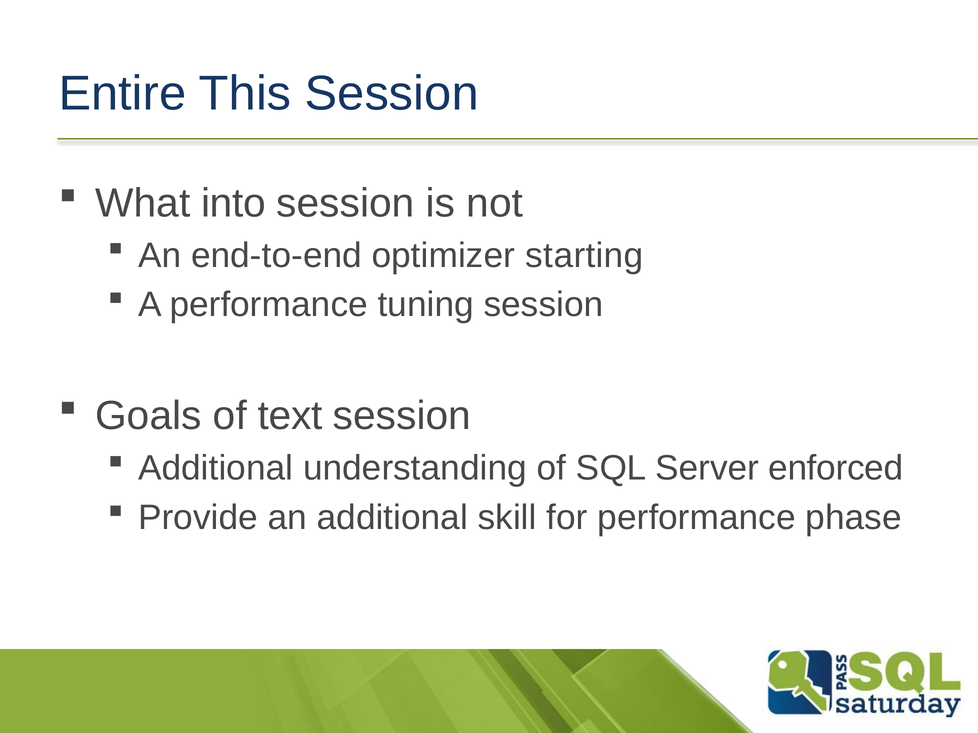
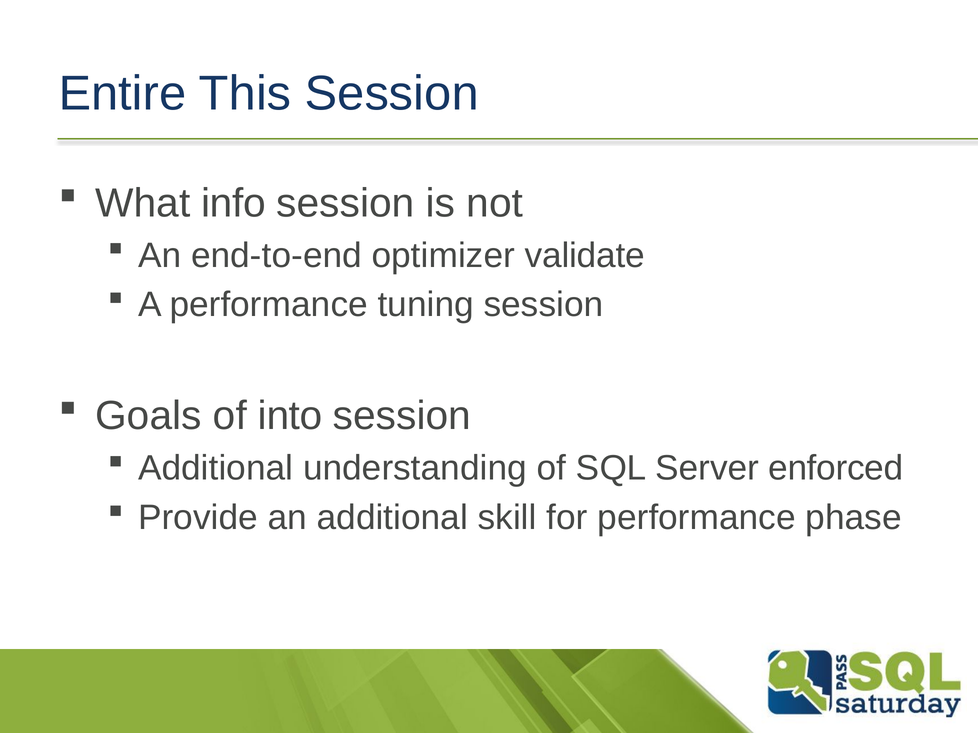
into: into -> info (233, 203)
starting: starting -> validate (585, 256)
text: text -> into (290, 416)
